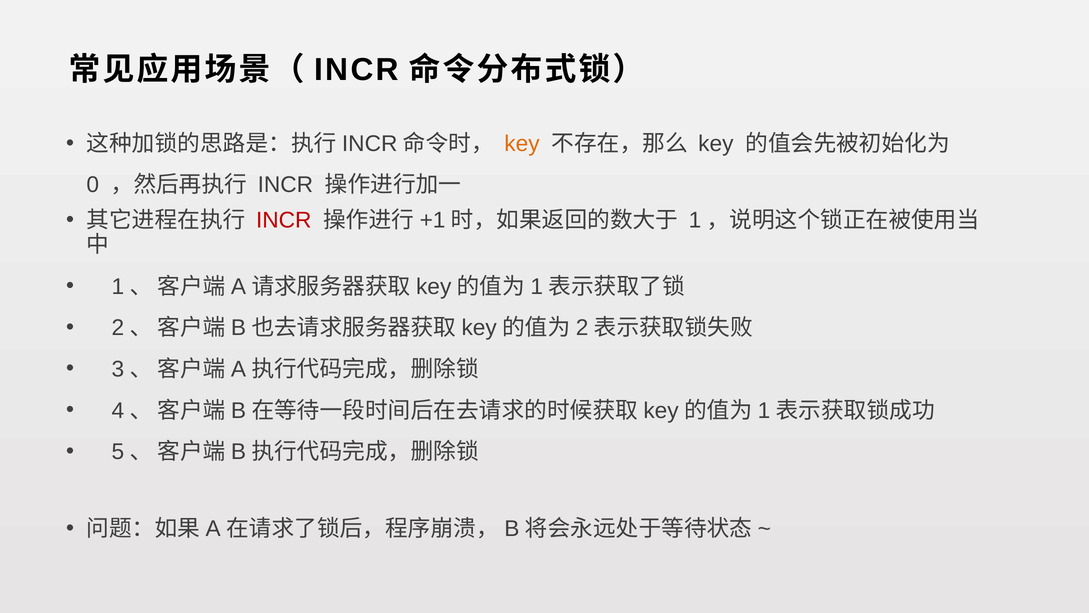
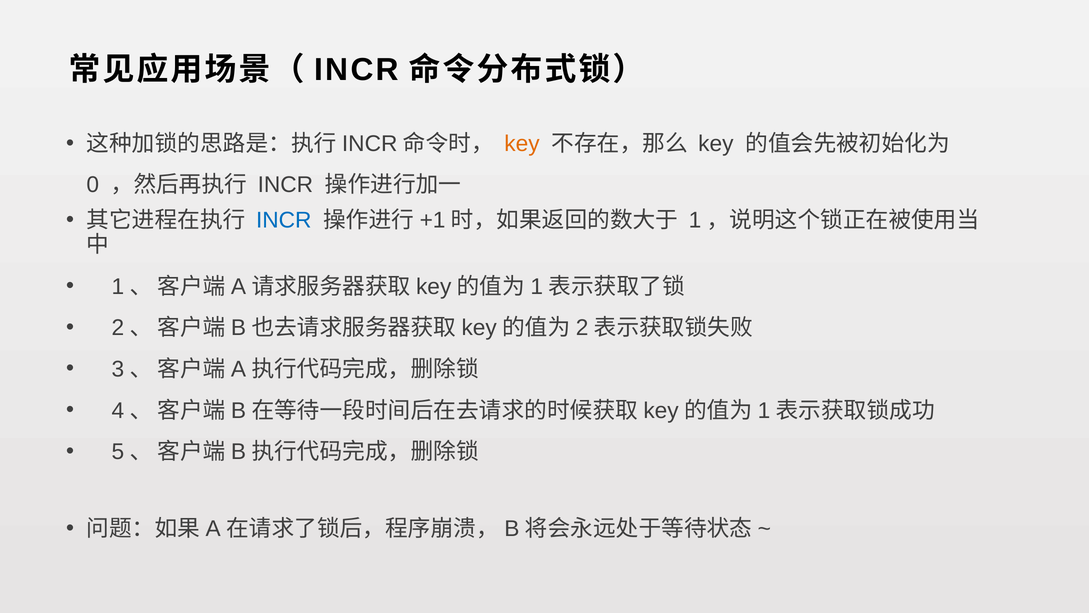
INCR colour: red -> blue (284, 220)
